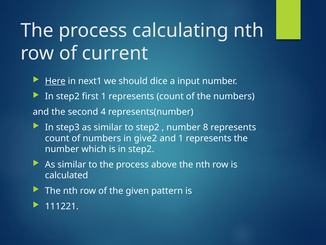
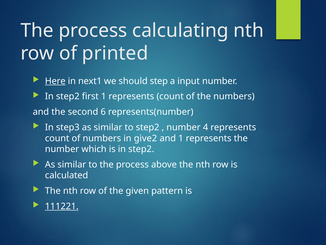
current: current -> printed (115, 53)
dice: dice -> step (159, 81)
4: 4 -> 6 (103, 112)
8: 8 -> 4 (206, 127)
111221 underline: none -> present (62, 206)
